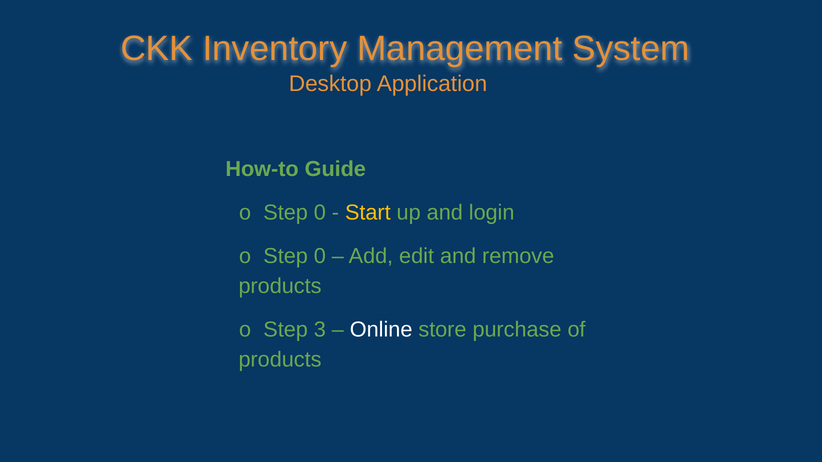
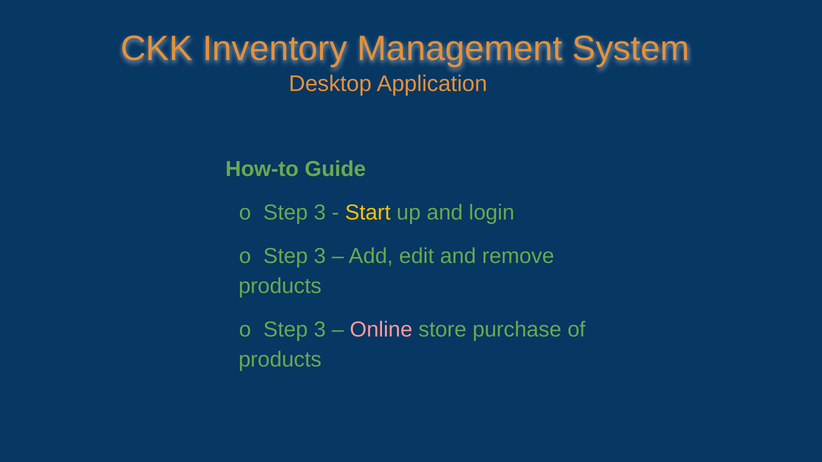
0: 0 -> 3 (320, 213)
0: 0 -> 3 (320, 256)
Online colour: white -> pink (381, 330)
